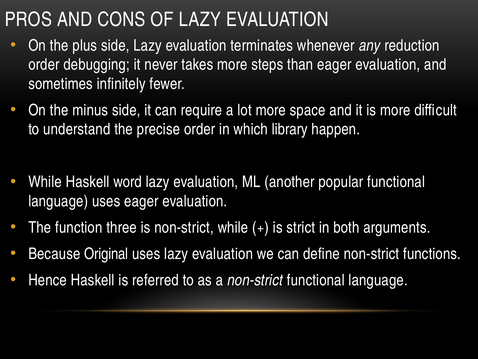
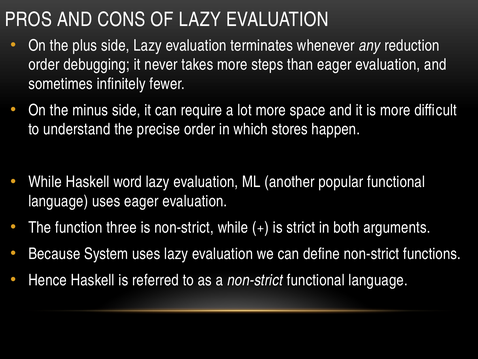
library: library -> stores (290, 129)
Original: Original -> System (106, 253)
